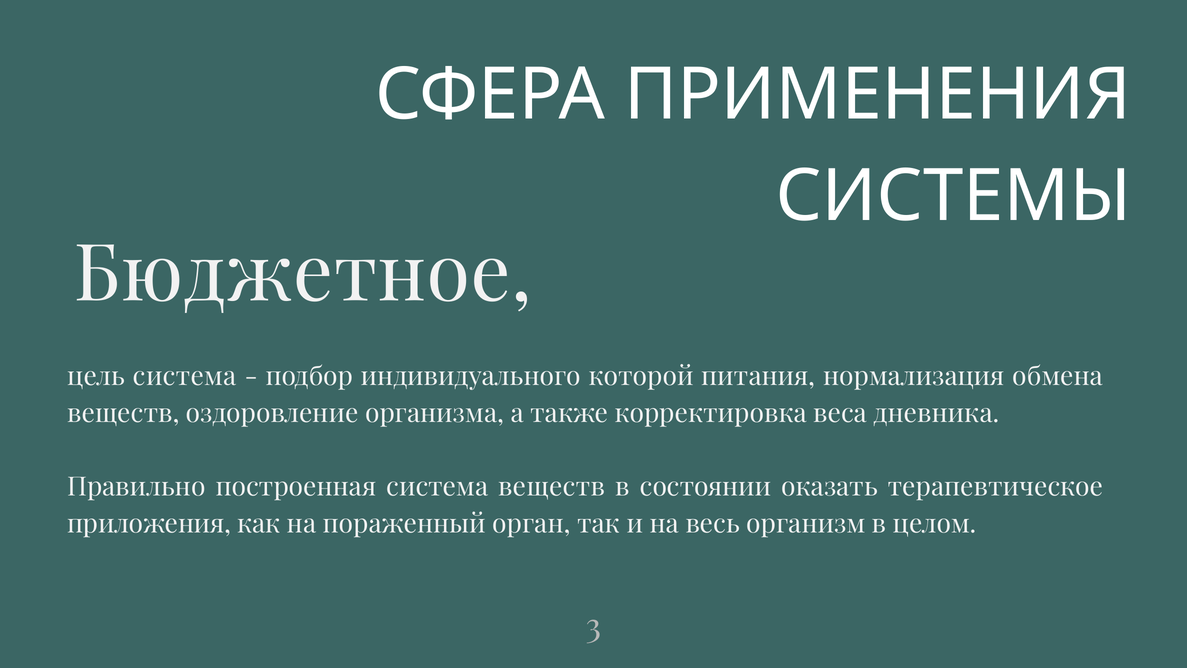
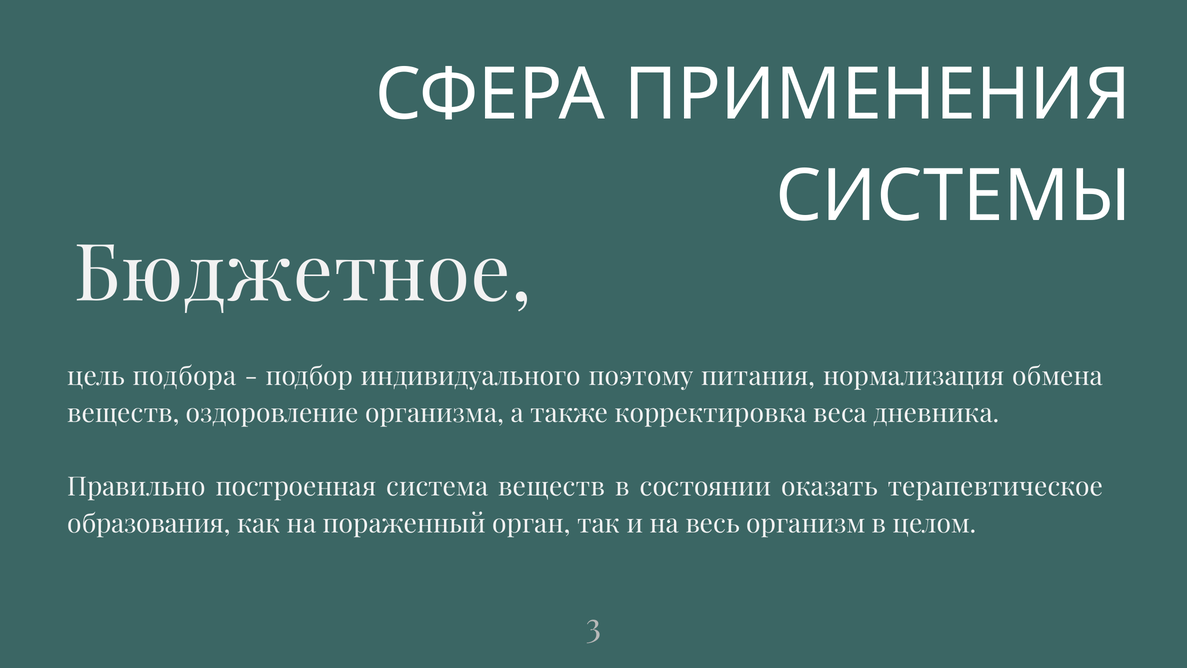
цель система: система -> подбора (185, 376)
которой: которой -> поэтому (641, 376)
приложения: приложения -> образования (149, 524)
